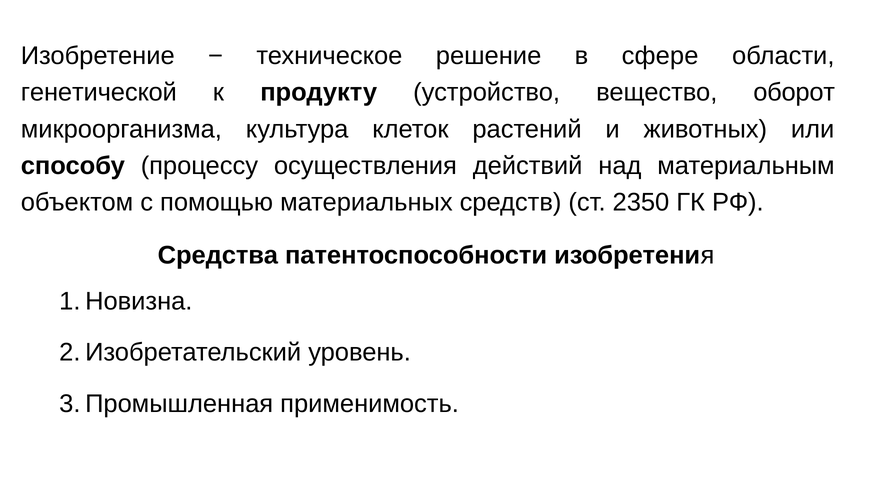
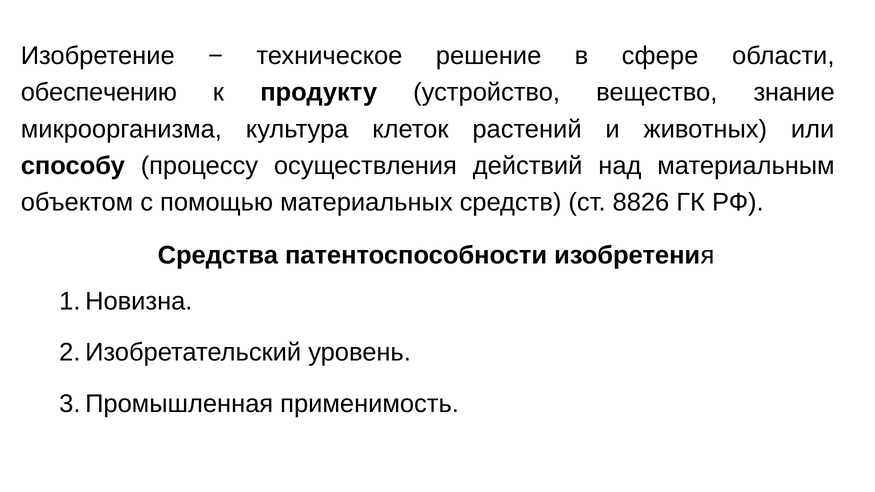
генетической: генетической -> обеспечению (99, 93)
оборот: оборот -> знание (794, 93)
2350: 2350 -> 8826 (641, 203)
